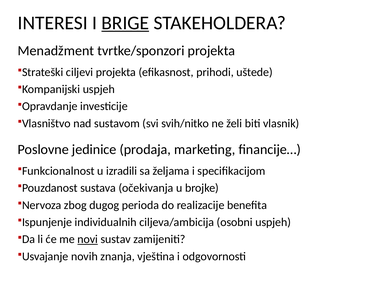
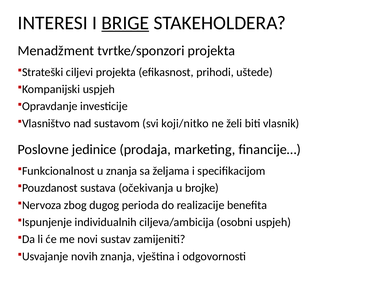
svih/nitko: svih/nitko -> koji/nitko (185, 123)
u izradili: izradili -> znanja (122, 171)
novi underline: present -> none (88, 239)
